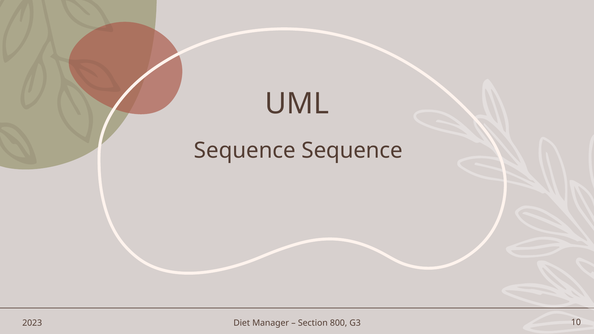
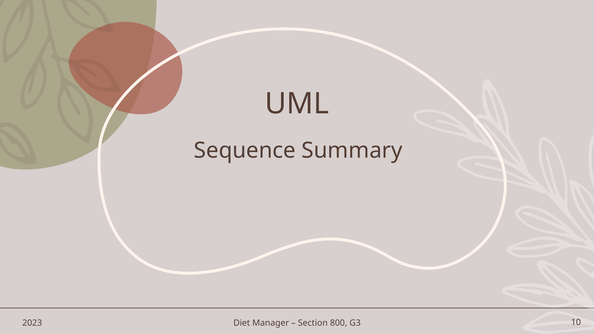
Sequence Sequence: Sequence -> Summary (352, 151)
